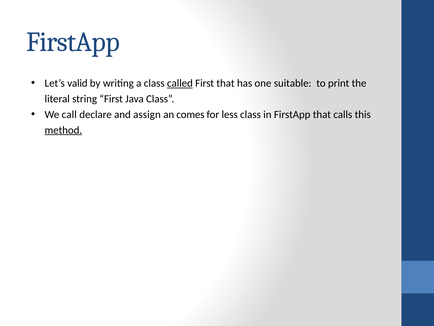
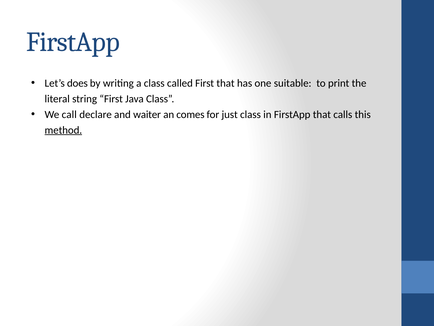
valid: valid -> does (77, 83)
called underline: present -> none (180, 83)
assign: assign -> waiter (147, 114)
less: less -> just (230, 114)
